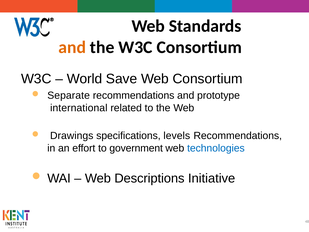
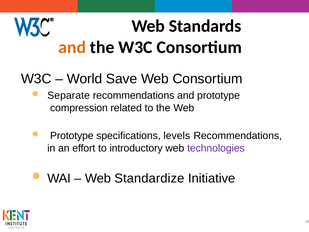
international: international -> compression (79, 108)
Drawings: Drawings -> Prototype (72, 136)
government: government -> introductory (136, 148)
technologies colour: blue -> purple (216, 148)
Descriptions: Descriptions -> Standardize (149, 178)
